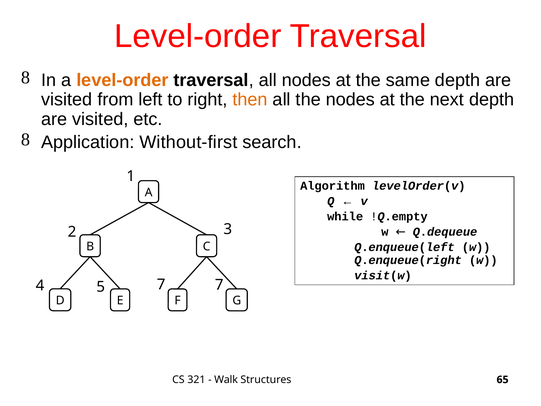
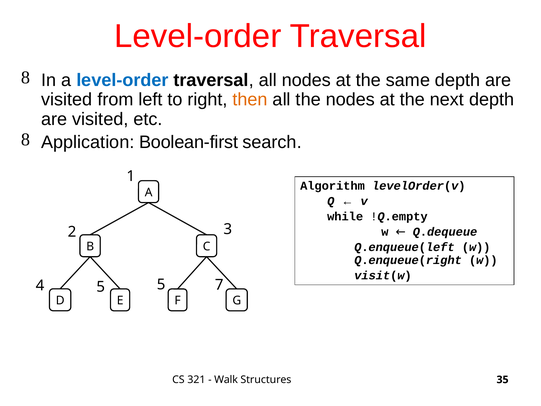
level-order colour: orange -> blue (122, 80)
Without-first: Without-first -> Boolean-first (189, 142)
5 7: 7 -> 5 (161, 284)
65: 65 -> 35 (503, 379)
